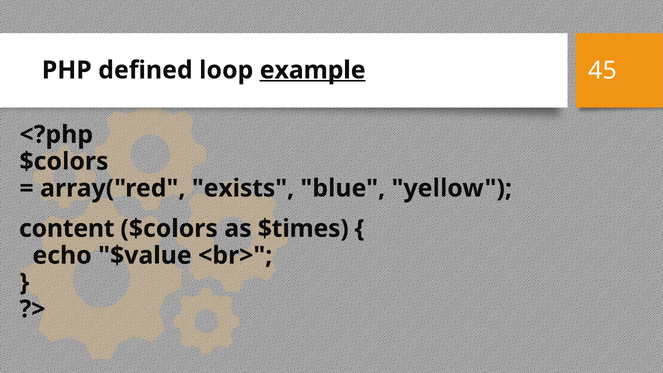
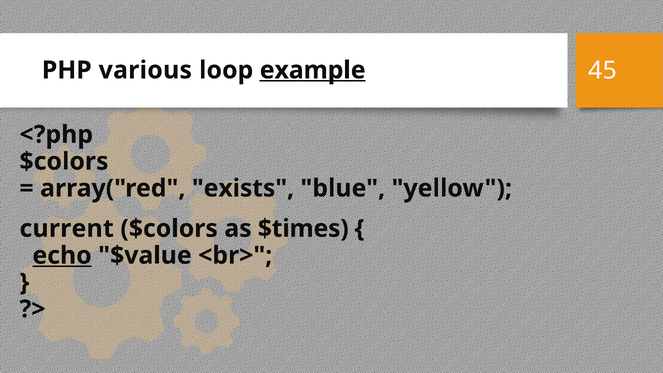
defined: defined -> various (145, 70)
content: content -> current (67, 229)
echo underline: none -> present (62, 255)
